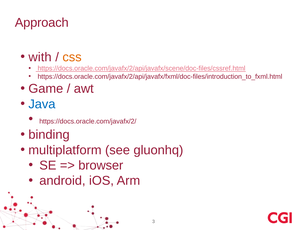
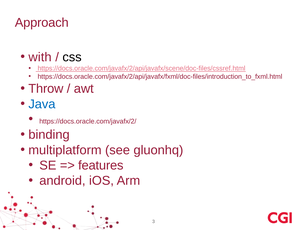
css colour: orange -> black (72, 57)
Game: Game -> Throw (46, 89)
browser: browser -> features (101, 166)
